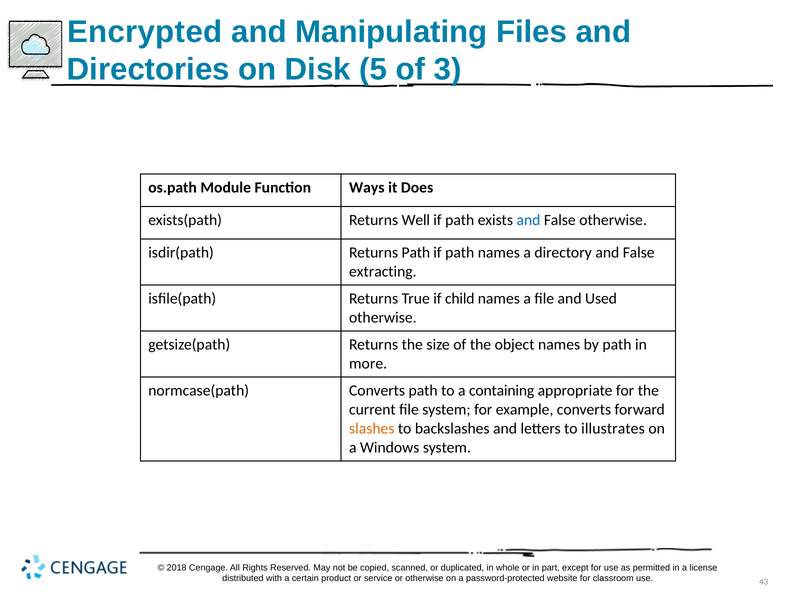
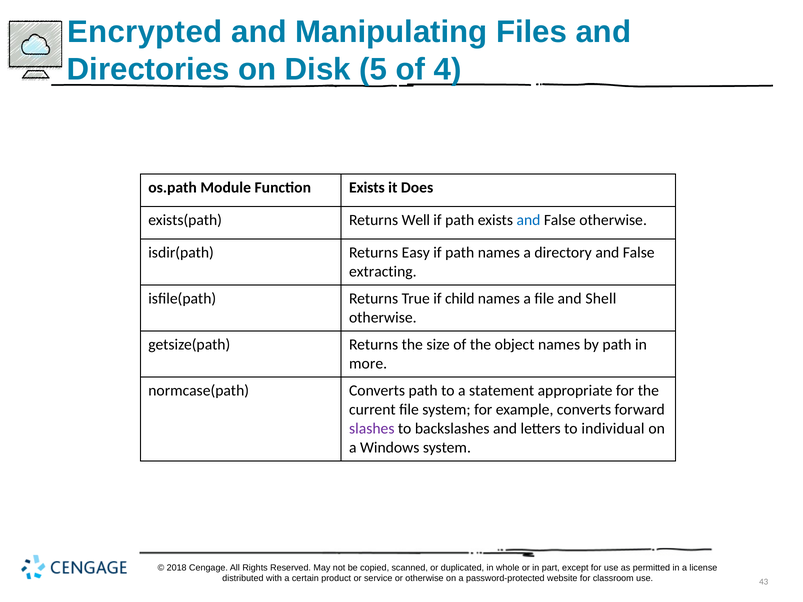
3: 3 -> 4 (448, 70)
Function Ways: Ways -> Exists (367, 188)
Returns Path: Path -> Easy (416, 253)
Used: Used -> Shell (601, 299)
containing: containing -> statement (502, 391)
slashes colour: orange -> purple (372, 429)
illustrates: illustrates -> individual (613, 429)
